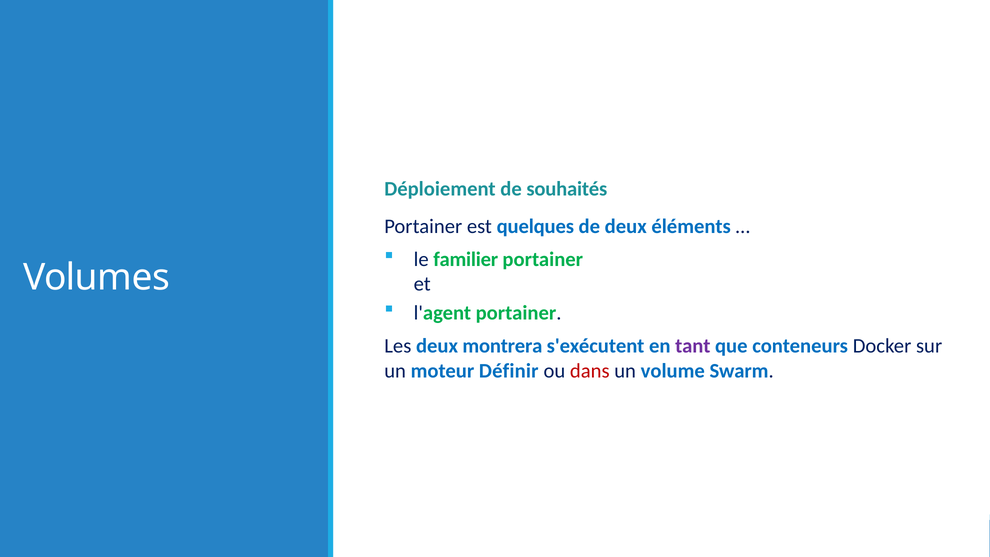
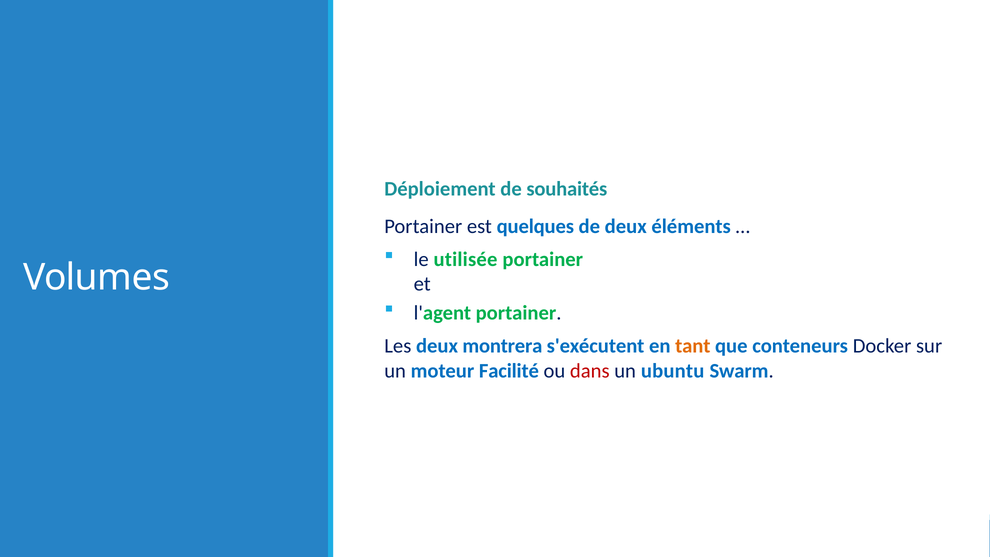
familier: familier -> utilisée (465, 259)
tant colour: purple -> orange (693, 346)
Définir: Définir -> Facilité (509, 371)
volume: volume -> ubuntu (673, 371)
